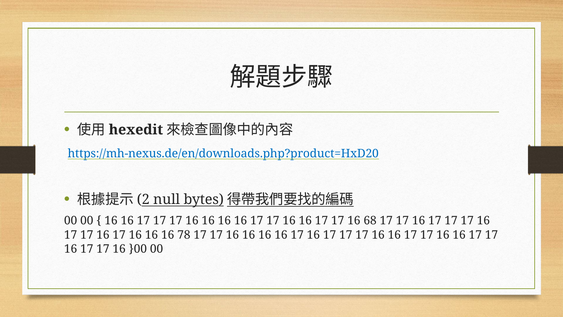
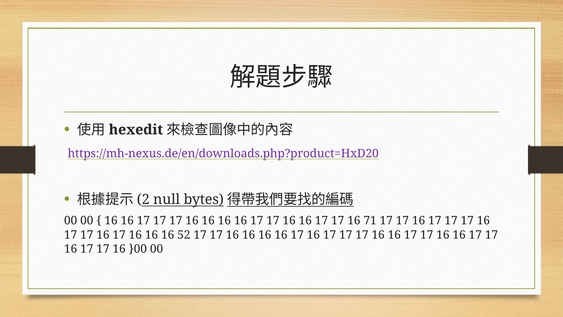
https://mh-nexus.de/en/downloads.php?product=HxD20 colour: blue -> purple (223, 154)
68: 68 -> 71 (370, 220)
78: 78 -> 52 (184, 235)
